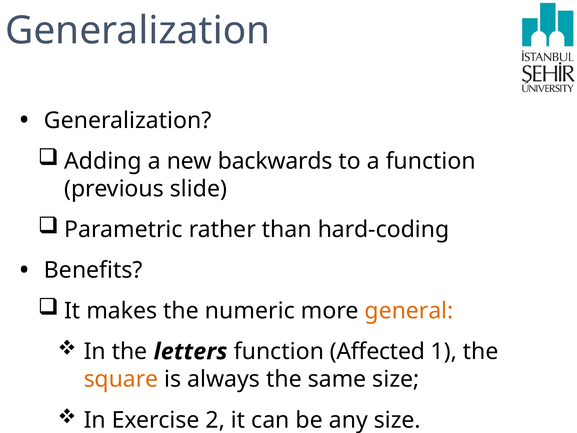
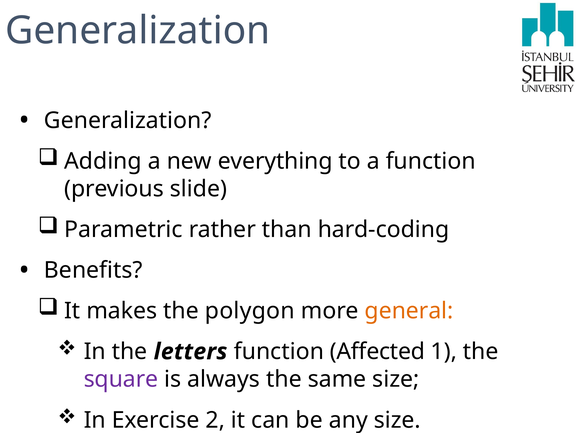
backwards: backwards -> everything (275, 161)
numeric: numeric -> polygon (250, 311)
square colour: orange -> purple (121, 379)
